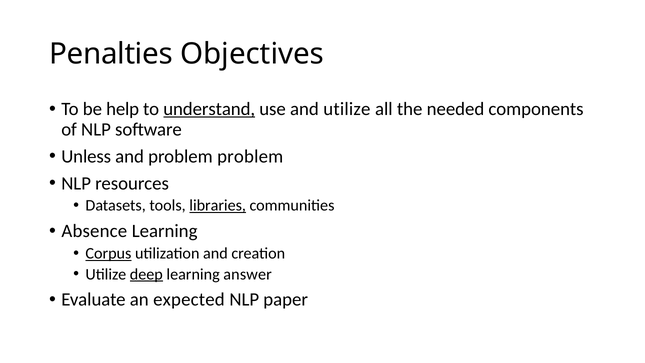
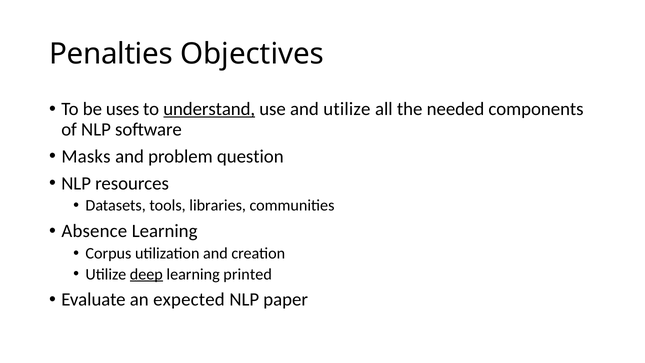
help: help -> uses (123, 109)
Unless: Unless -> Masks (86, 156)
problem problem: problem -> question (250, 156)
libraries underline: present -> none (218, 206)
Corpus underline: present -> none (108, 253)
answer: answer -> printed (248, 274)
